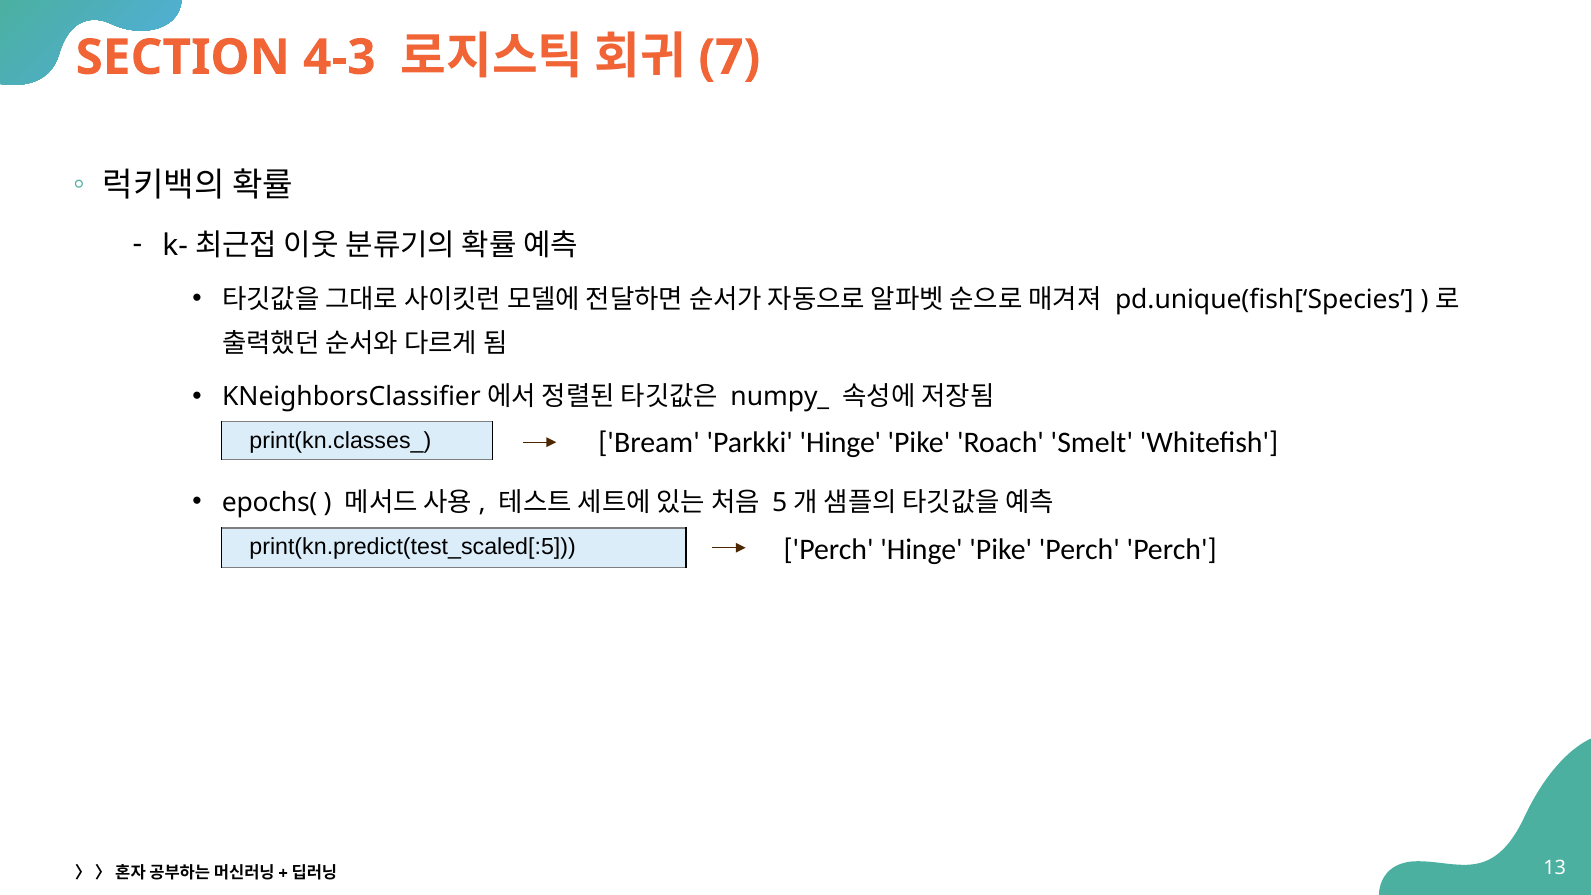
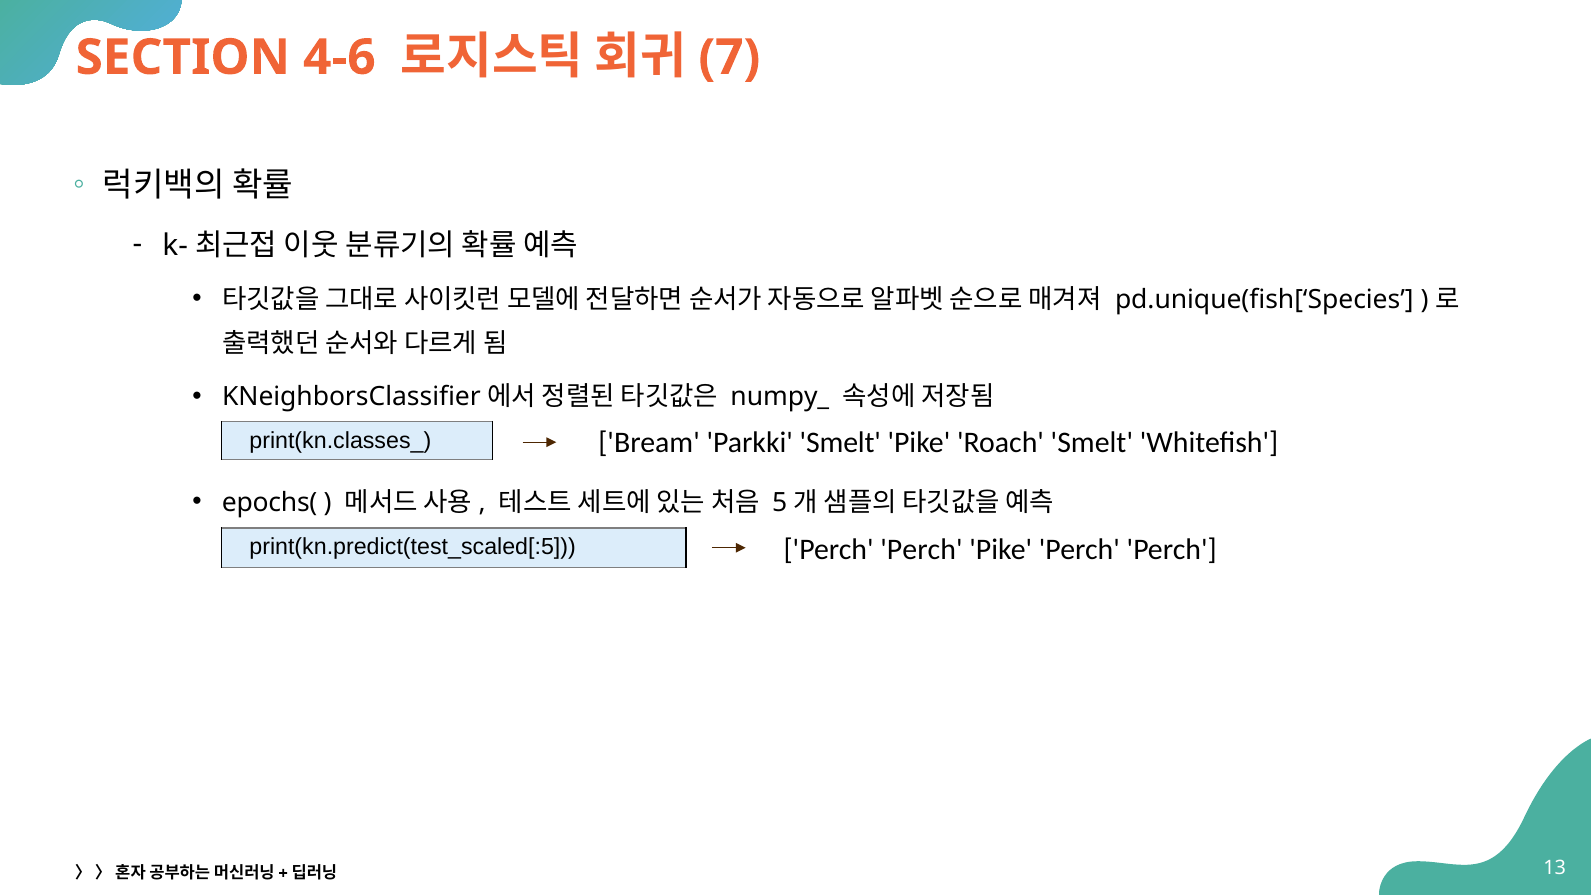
4-3: 4-3 -> 4-6 (339, 58)
Parkki Hinge: Hinge -> Smelt (840, 443)
Hinge: Hinge -> Perch (921, 550)
